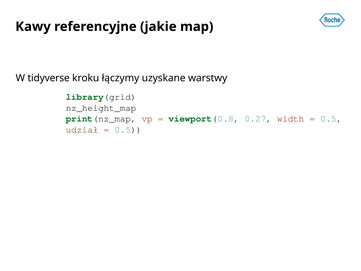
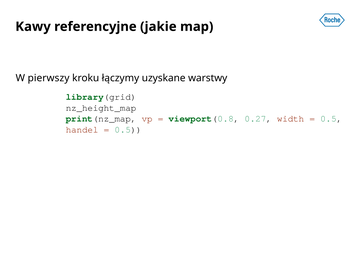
tidyverse: tidyverse -> pierwszy (49, 78)
udział: udział -> handel (82, 129)
